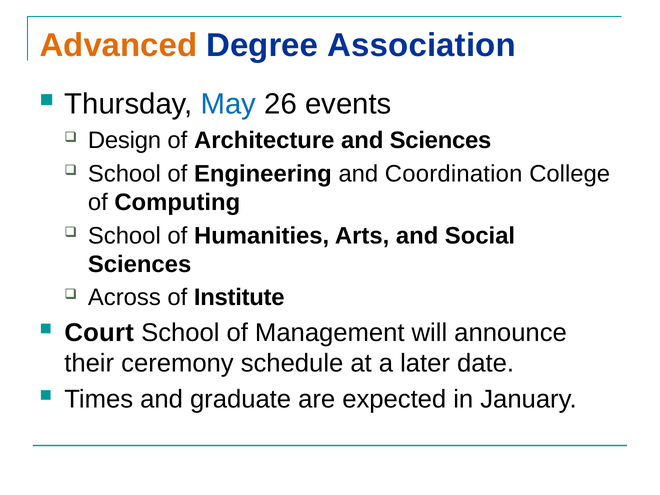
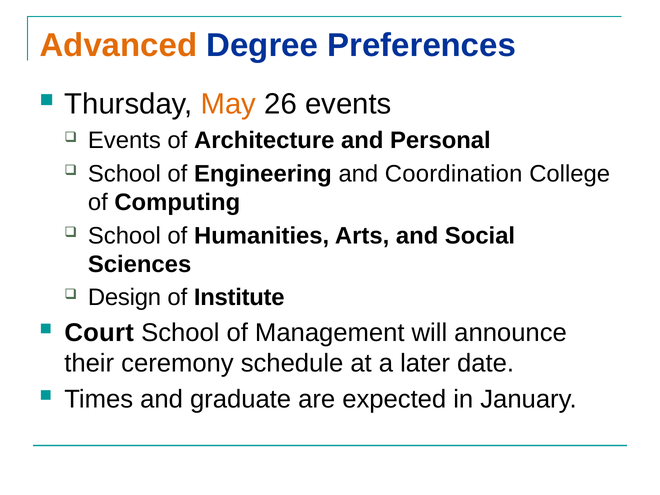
Association: Association -> Preferences (422, 45)
May colour: blue -> orange (228, 104)
Design: Design -> Events (124, 140)
and Sciences: Sciences -> Personal (440, 140)
Across: Across -> Design (124, 298)
